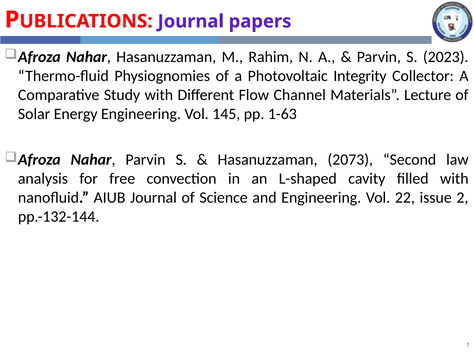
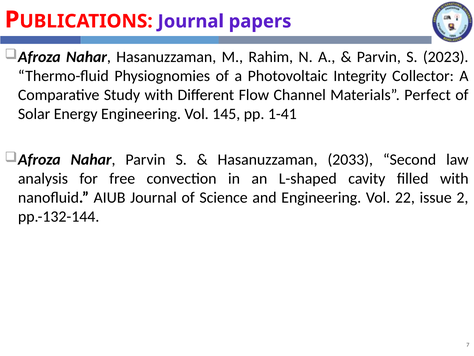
Lecture: Lecture -> Perfect (428, 95)
1-63: 1-63 -> 1-41 (282, 114)
2073: 2073 -> 2033 (350, 160)
